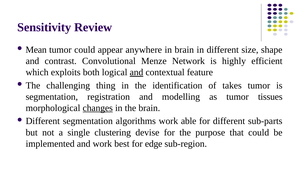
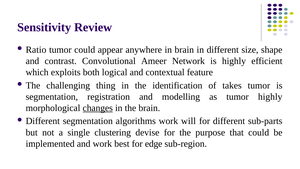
Mean: Mean -> Ratio (36, 50)
Menze: Menze -> Ameer (154, 61)
and underline: present -> none (136, 72)
tumor tissues: tissues -> highly (270, 97)
able: able -> will (189, 121)
